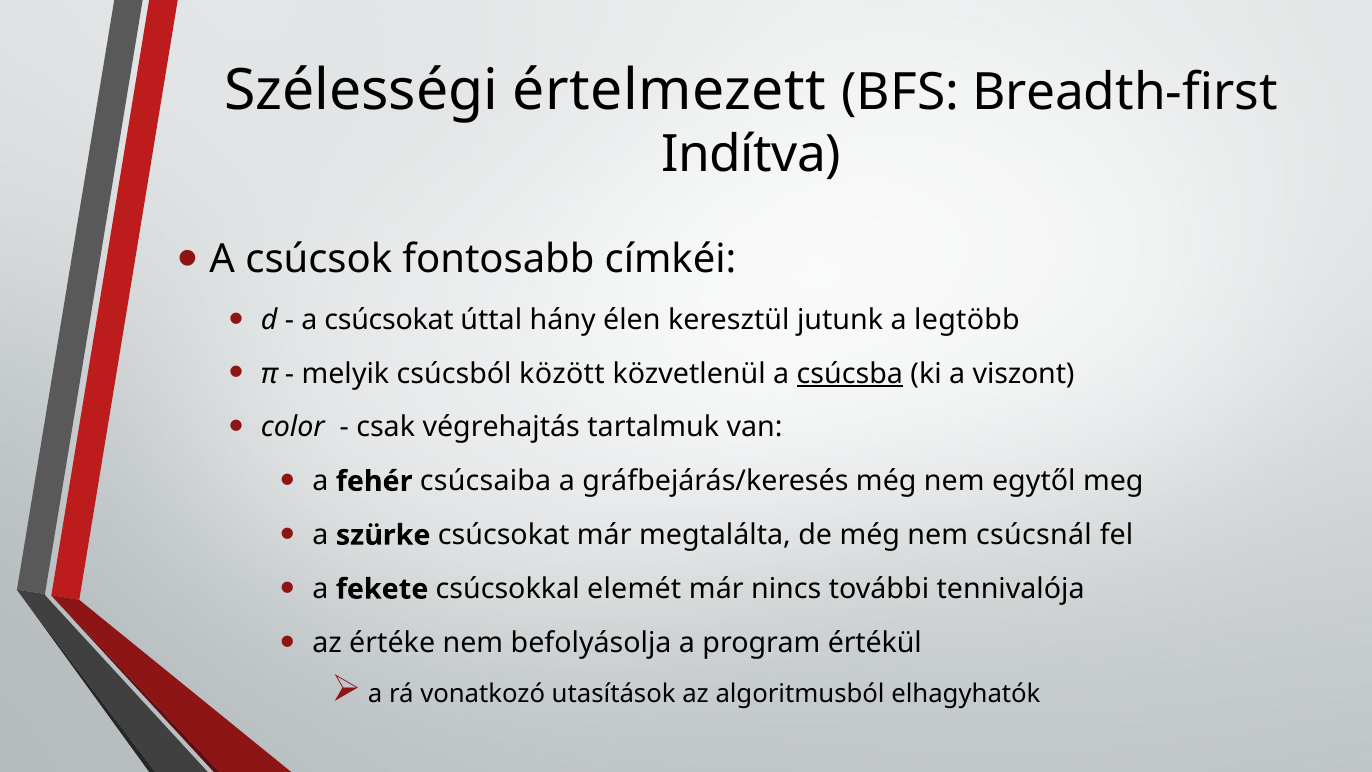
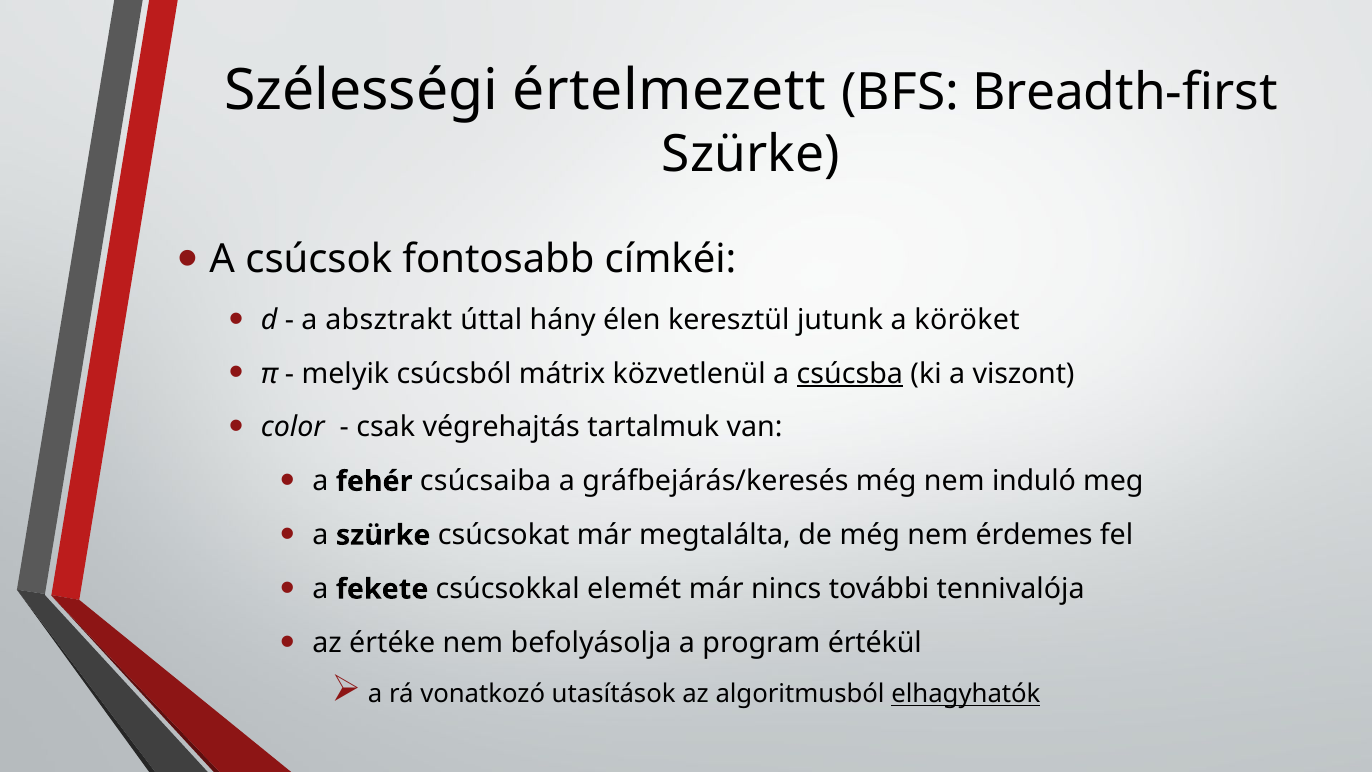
Indítva: Indítva -> Szürke (751, 155)
a csúcsokat: csúcsokat -> absztrakt (389, 320)
legtöbb: legtöbb -> köröket (967, 320)
között: között -> mátrix (562, 373)
egytől: egytől -> induló (1034, 481)
csúcsnál: csúcsnál -> érdemes (1034, 535)
elhagyhatók underline: none -> present (966, 694)
